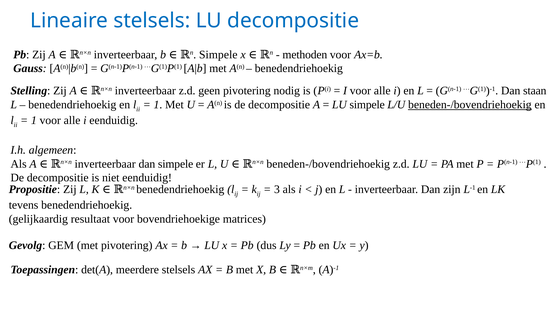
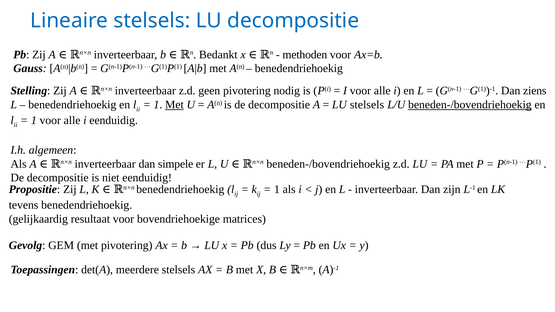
ℝn Simpele: Simpele -> Bedankt (218, 55)
staan: staan -> ziens (535, 91)
Met underline: none -> present (174, 105)
LU simpele: simpele -> stelsels (367, 105)
3: 3 -> 1 (277, 189)
